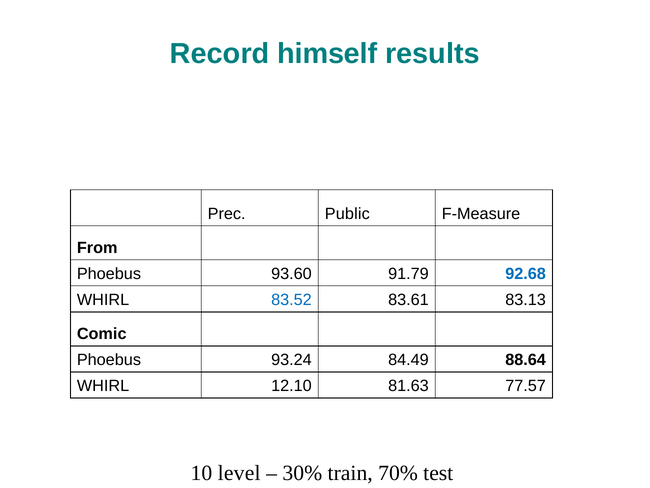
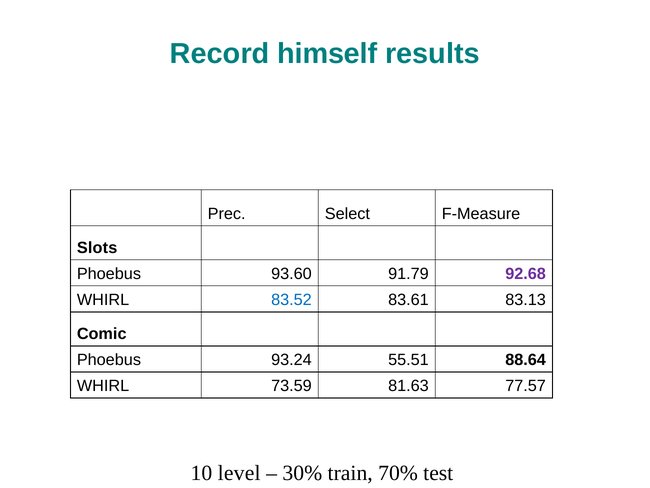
Public: Public -> Select (347, 213)
From: From -> Slots (97, 247)
92.68 colour: blue -> purple (526, 273)
84.49: 84.49 -> 55.51 (408, 359)
12.10: 12.10 -> 73.59 (291, 386)
